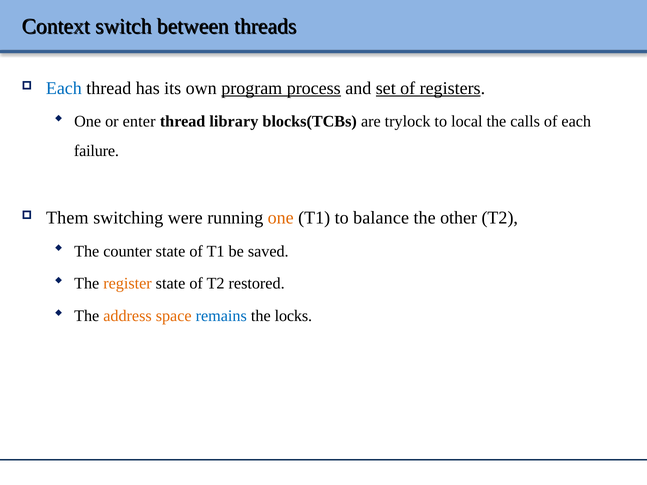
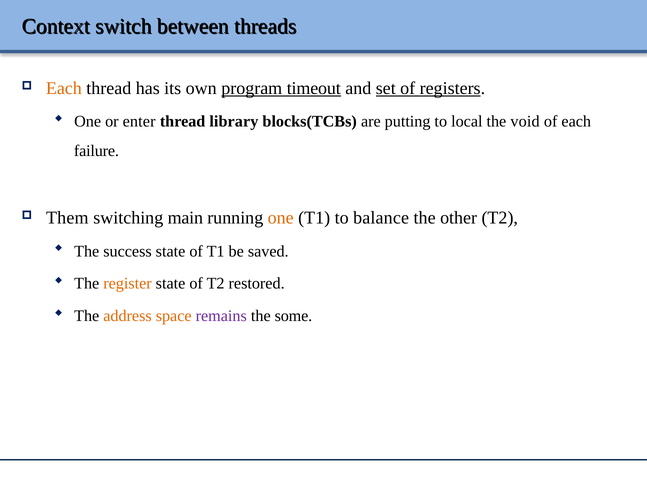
Each colour: blue -> orange (64, 88)
process: process -> timeout (314, 88)
trylock: trylock -> putting (408, 122)
calls: calls -> void (525, 122)
were: were -> main (185, 218)
counter: counter -> success (128, 251)
remains colour: blue -> purple (221, 316)
locks: locks -> some (293, 316)
